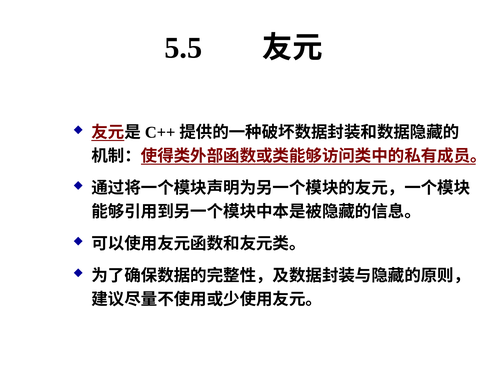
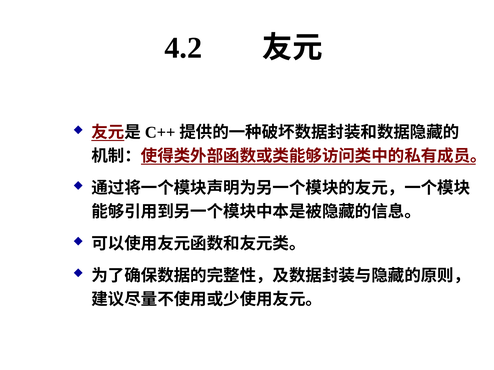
5.5: 5.5 -> 4.2 (183, 48)
